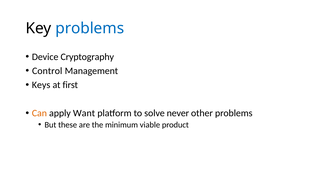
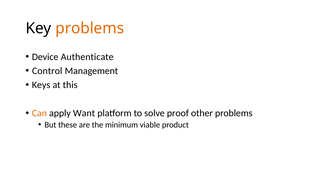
problems colour: blue -> orange (90, 28)
Cryptography: Cryptography -> Authenticate (87, 57)
first: first -> this (70, 85)
never: never -> proof (178, 113)
